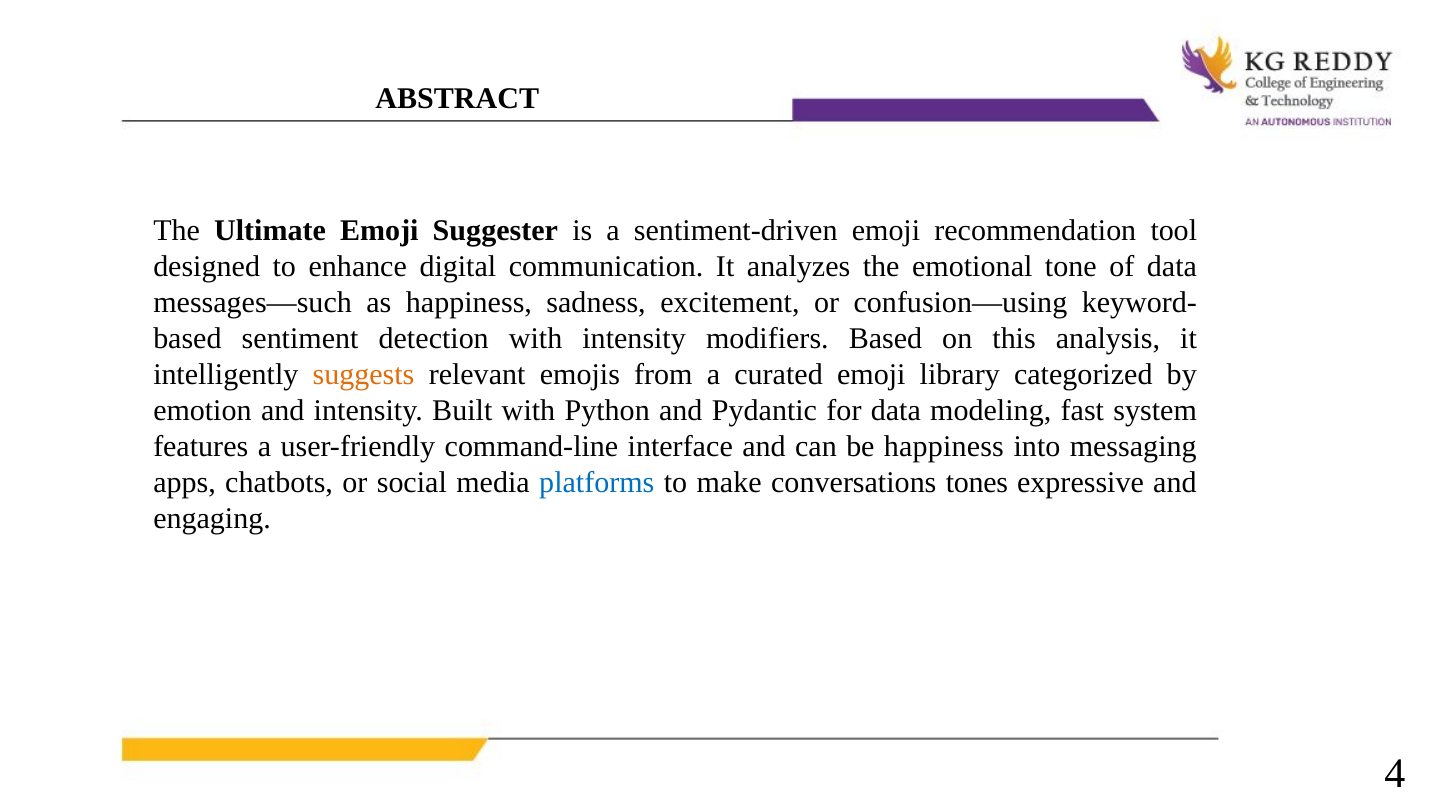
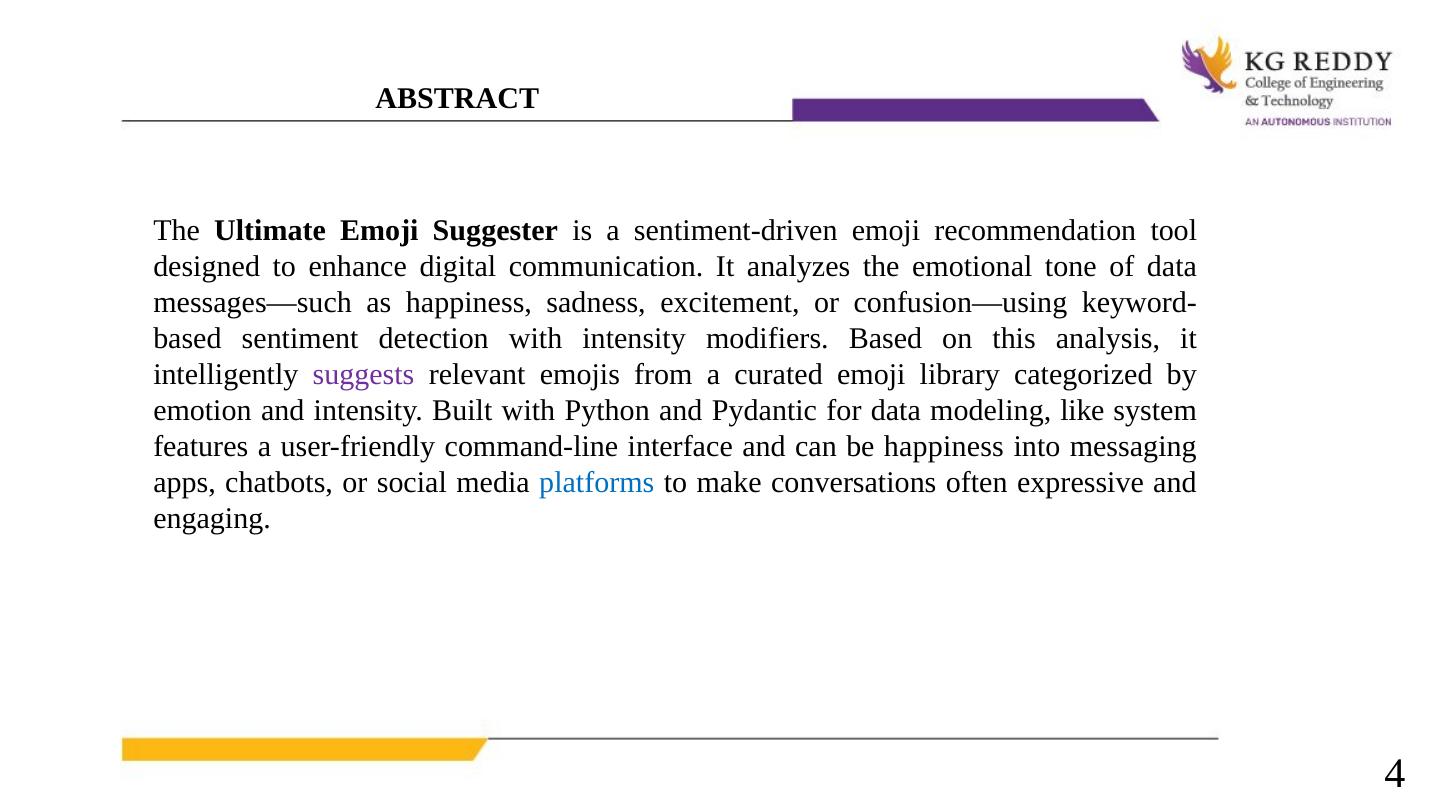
suggests colour: orange -> purple (363, 375)
fast: fast -> like (1083, 411)
tones: tones -> often (977, 483)
